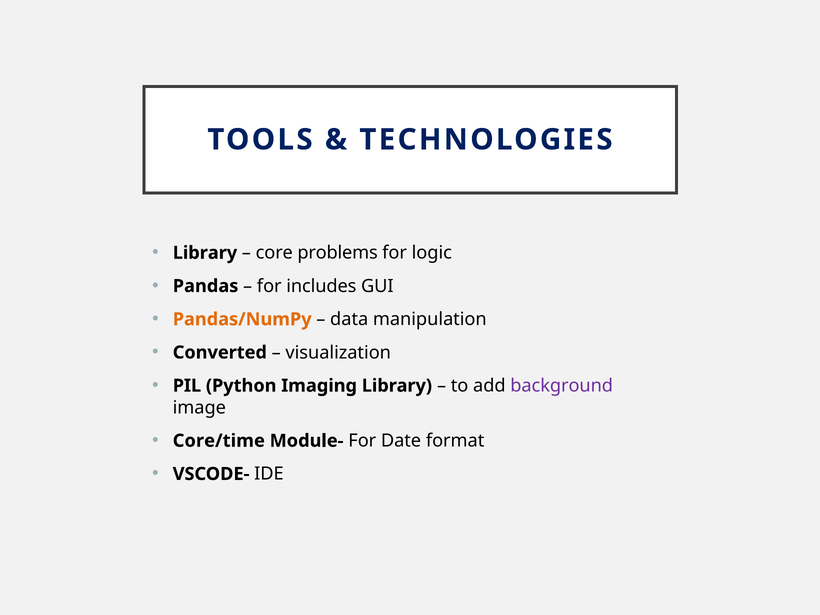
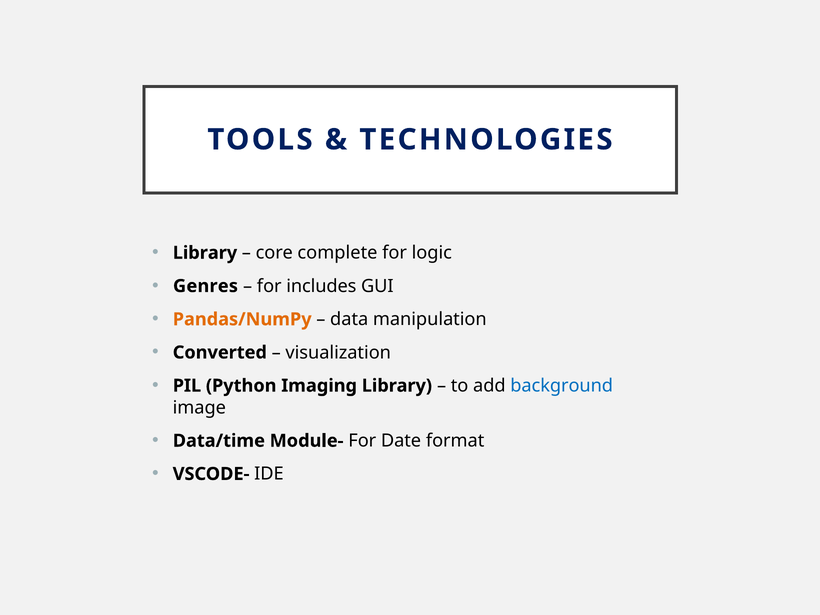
problems: problems -> complete (337, 253)
Pandas: Pandas -> Genres (205, 286)
background colour: purple -> blue (562, 386)
Core/time: Core/time -> Data/time (219, 441)
